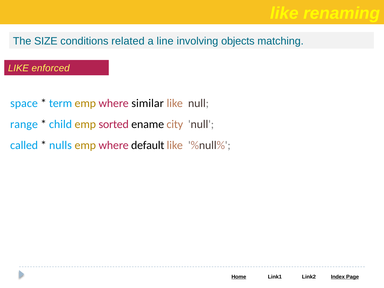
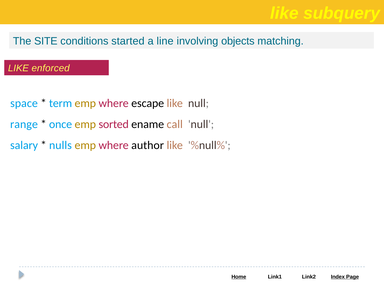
renaming: renaming -> subquery (342, 13)
SIZE: SIZE -> SITE (46, 41)
related: related -> started (128, 41)
similar: similar -> escape (148, 103)
child: child -> once (61, 124)
city: city -> call (175, 124)
called: called -> salary (24, 145)
default: default -> author (148, 145)
